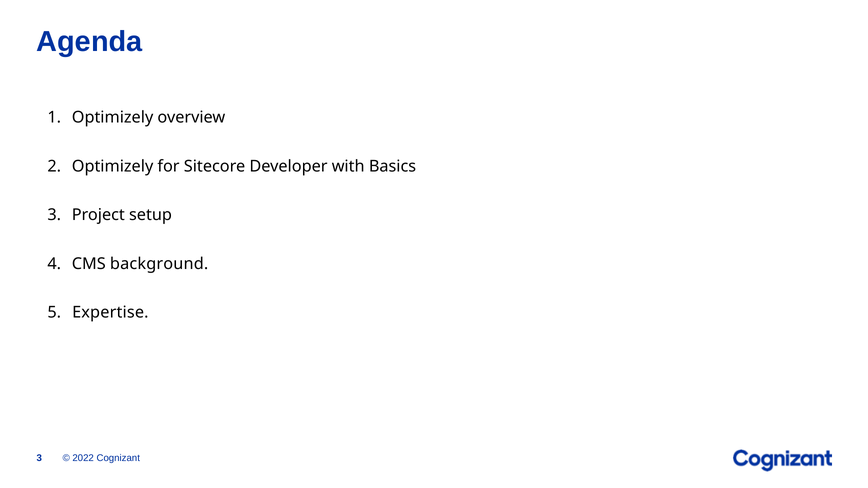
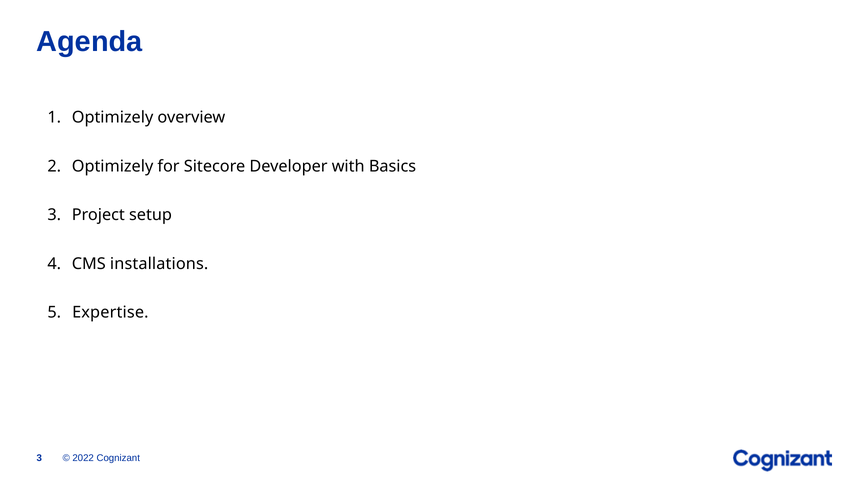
background: background -> installations (159, 264)
